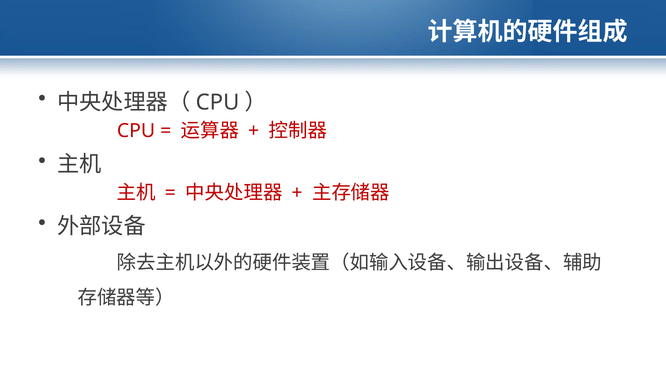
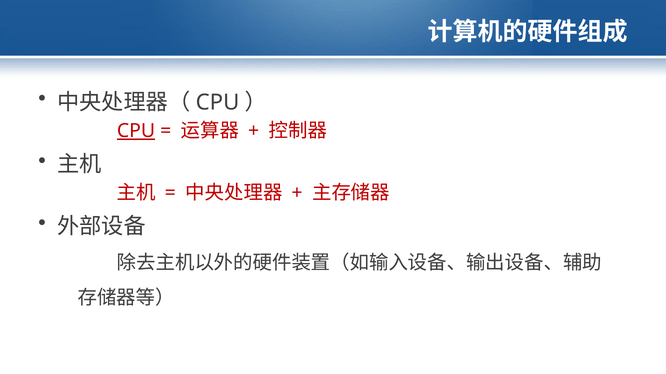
CPU underline: none -> present (136, 131)
